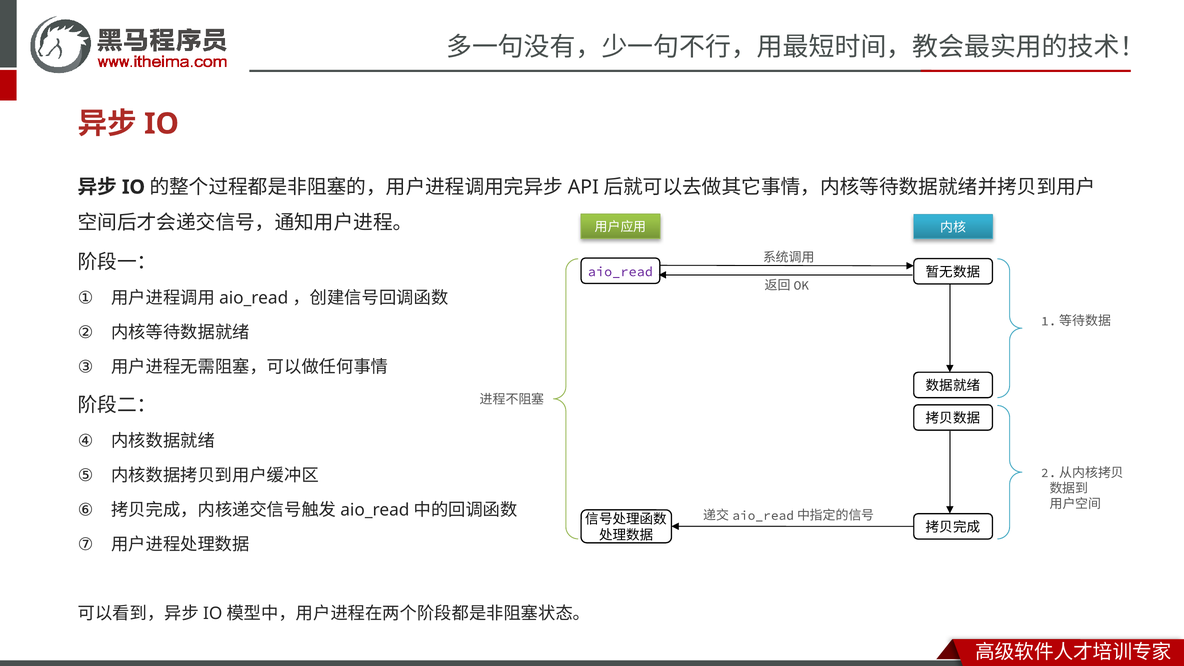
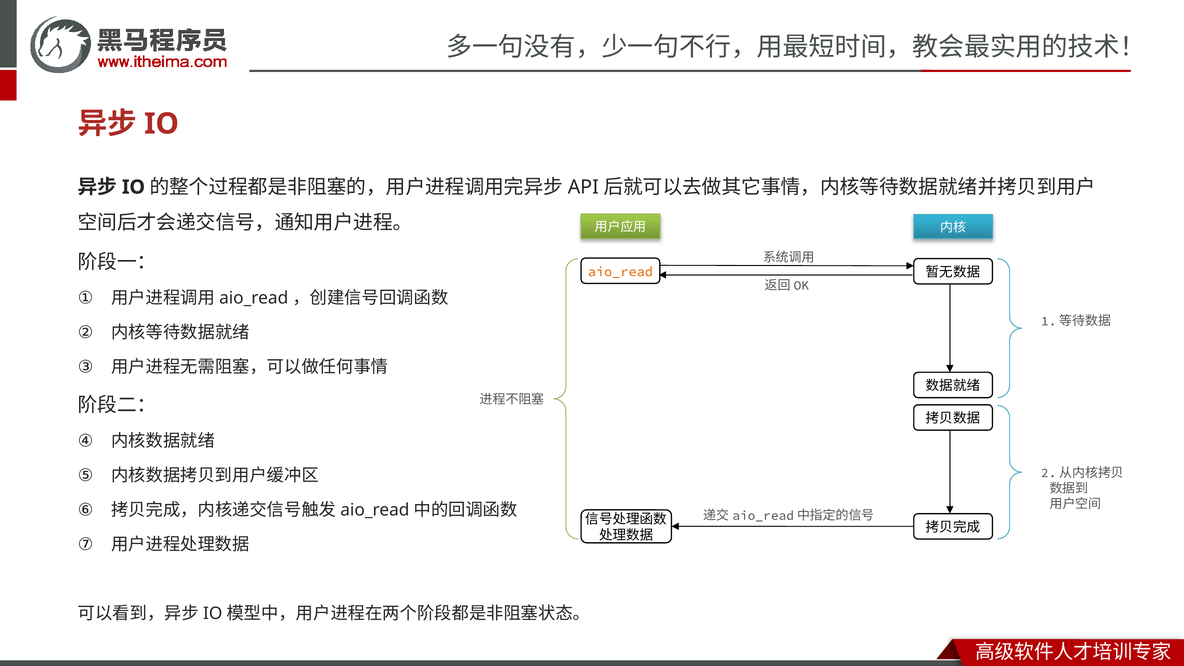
aio_read colour: purple -> orange (620, 272)
